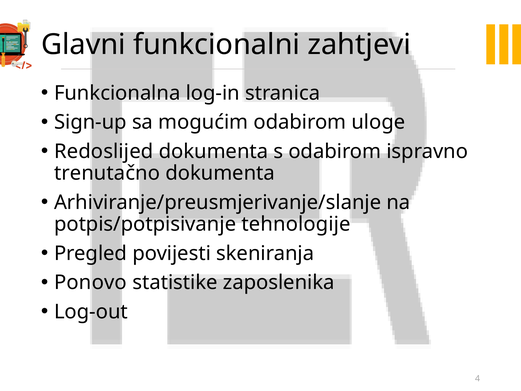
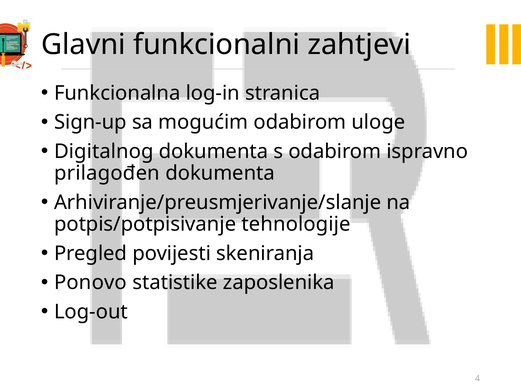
Redoslijed: Redoslijed -> Digitalnog (104, 151)
trenutačno: trenutačno -> prilagođen (107, 173)
